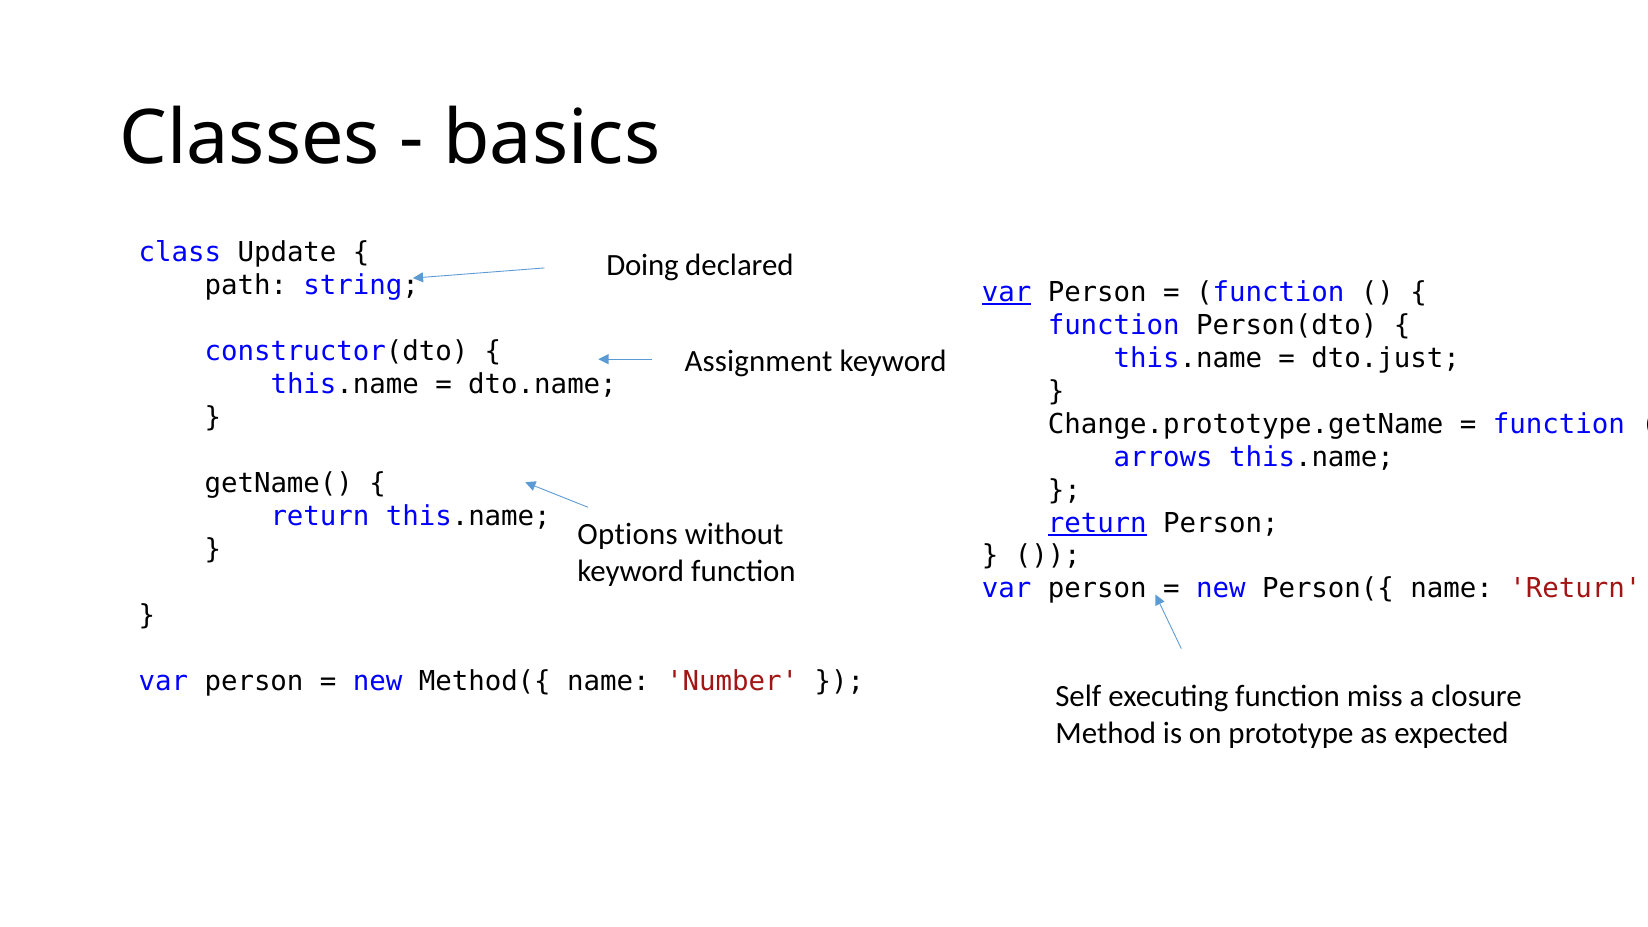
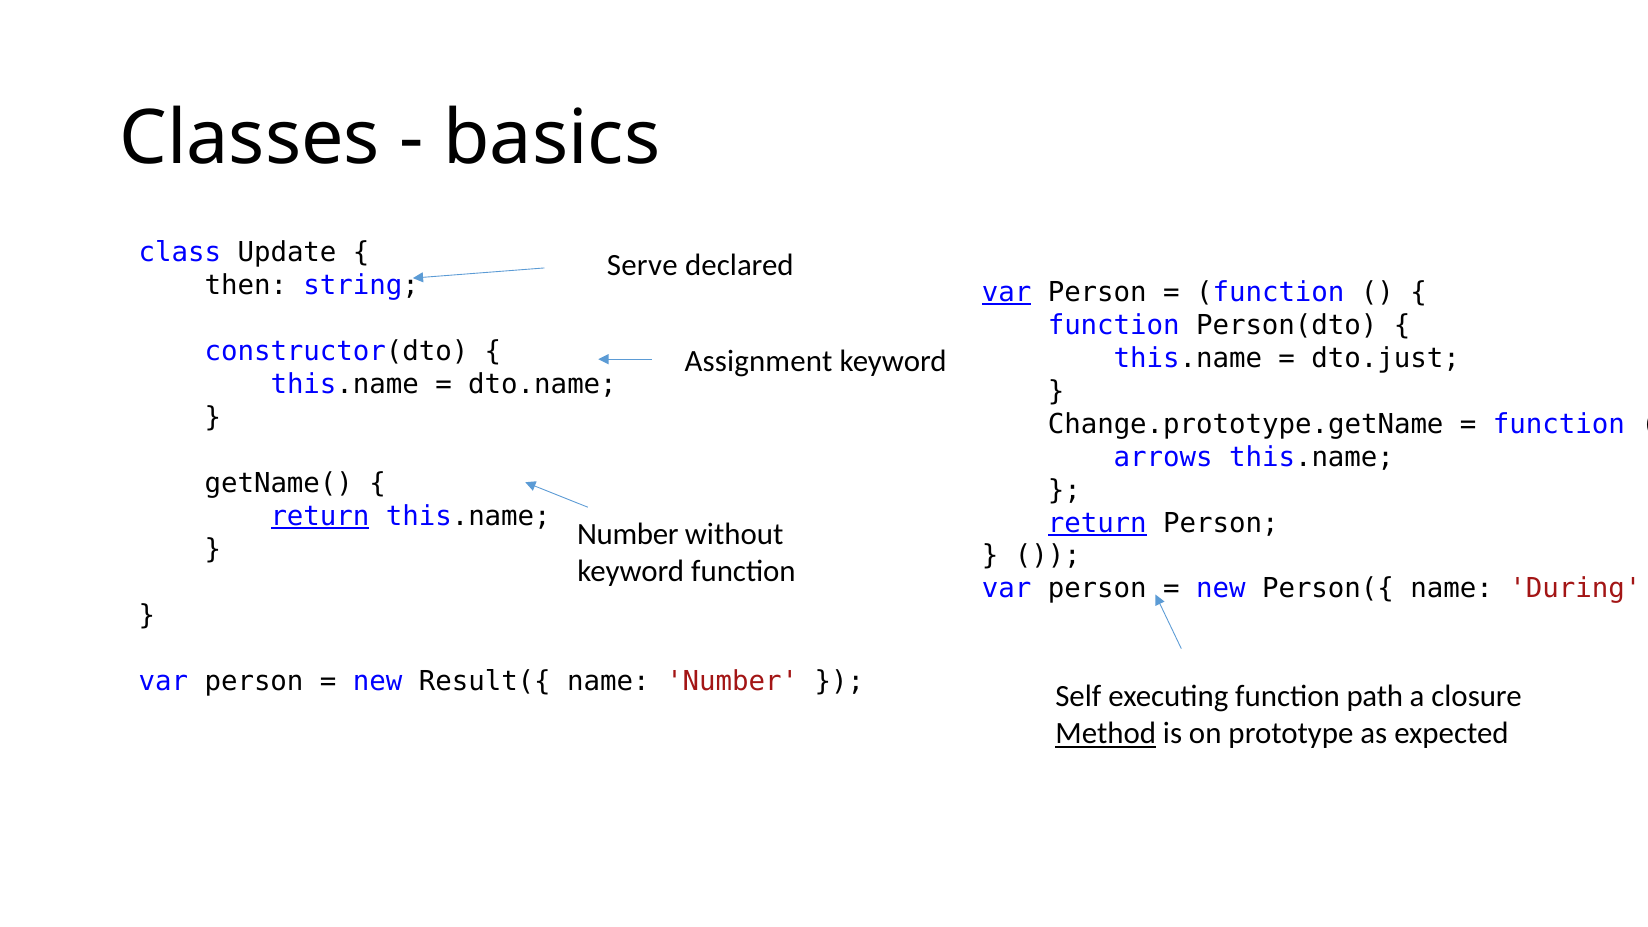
Doing: Doing -> Serve (642, 265)
path: path -> then (246, 286)
return underline: none -> present (320, 516)
Options: Options -> Number (628, 534)
name Return: Return -> During (1575, 589)
Method({: Method({ -> Result({ (485, 681)
miss: miss -> path (1375, 696)
Method underline: none -> present (1106, 734)
